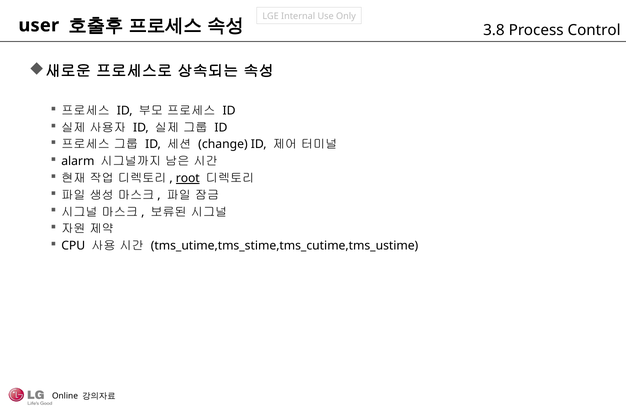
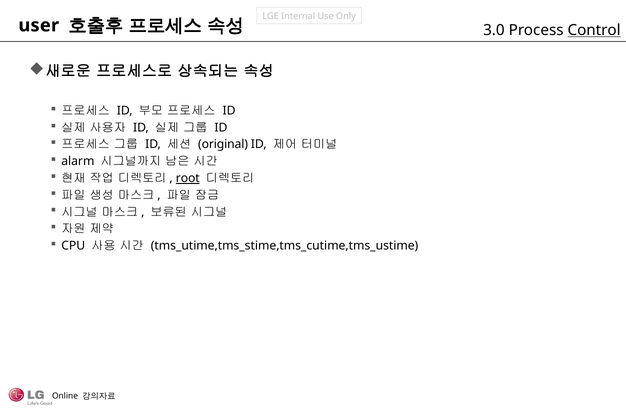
3.8: 3.8 -> 3.0 (494, 30)
Control underline: none -> present (594, 30)
change: change -> original (223, 145)
